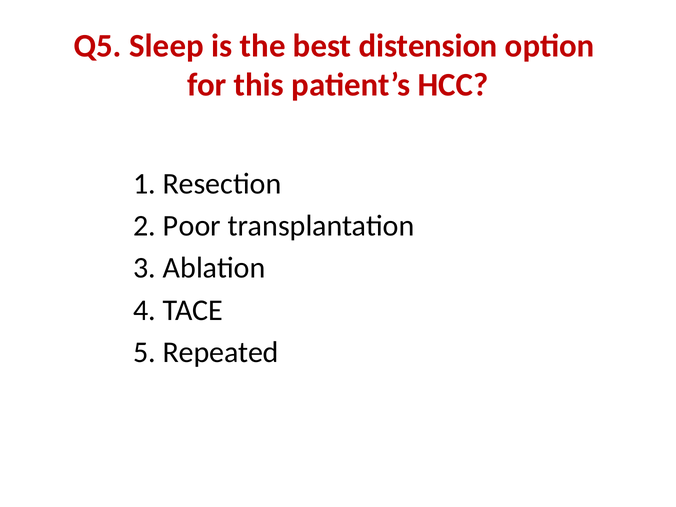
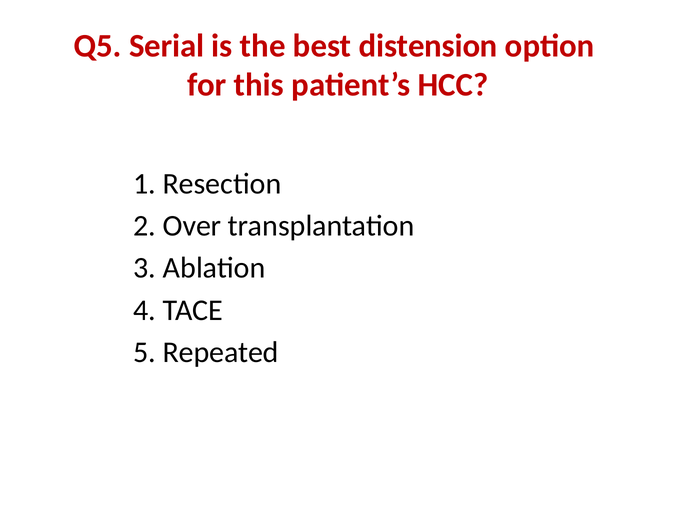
Sleep: Sleep -> Serial (167, 46)
Poor: Poor -> Over (192, 226)
